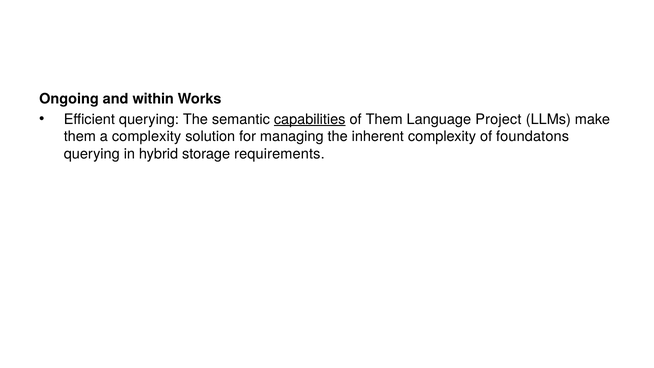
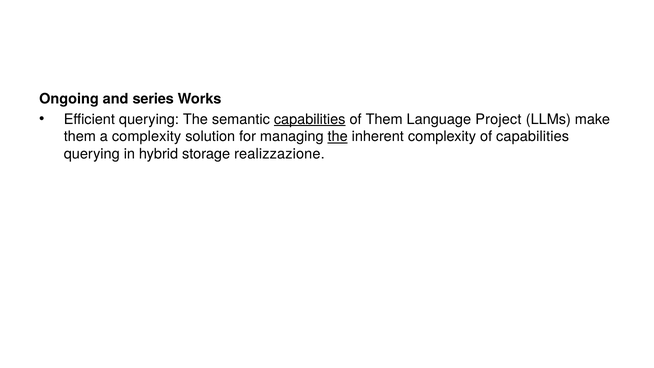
within: within -> series (153, 99)
the underline: none -> present (338, 137)
of foundatons: foundatons -> capabilities (533, 137)
requirements: requirements -> realizzazione (279, 154)
